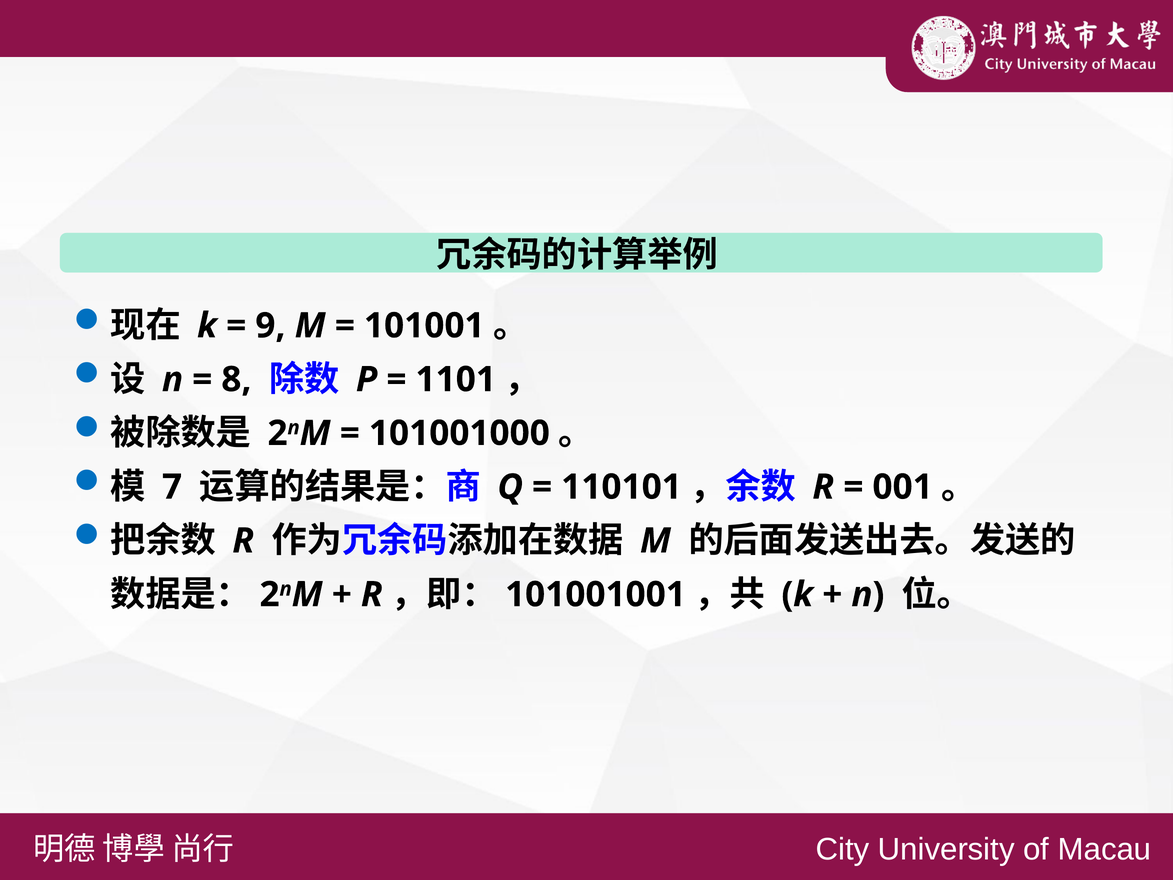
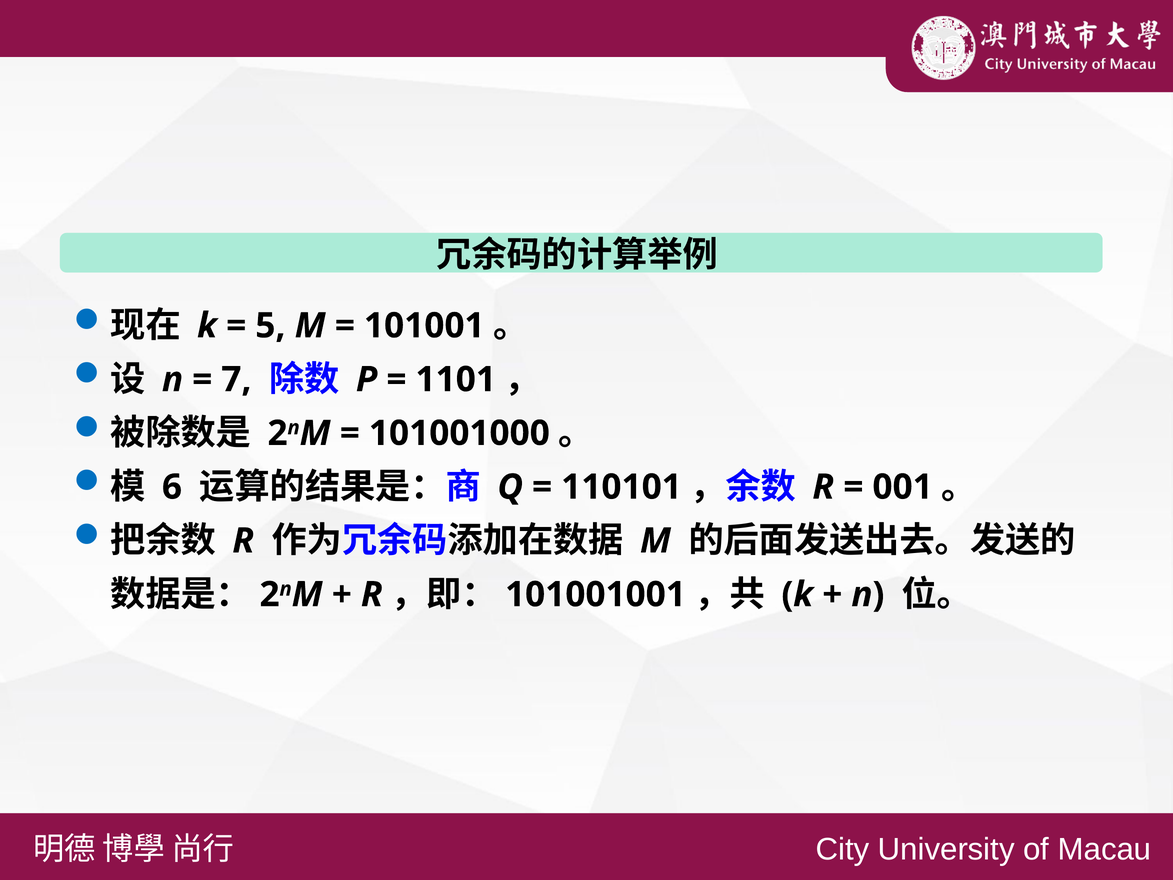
9: 9 -> 5 (270, 326)
8: 8 -> 7 (236, 379)
7: 7 -> 6 (172, 487)
